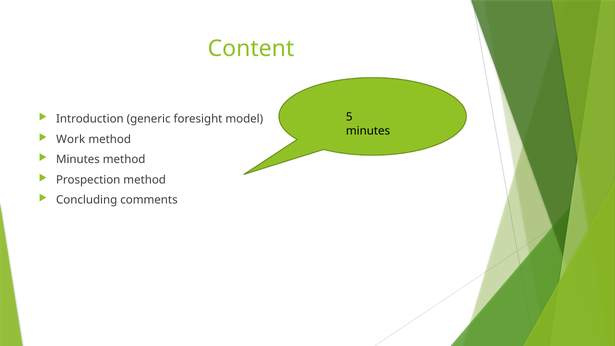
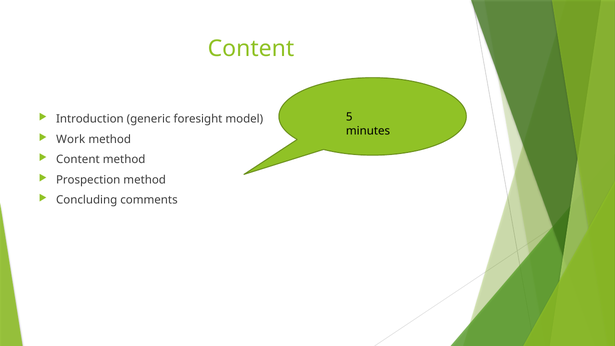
Minutes: Minutes -> Content (78, 160)
